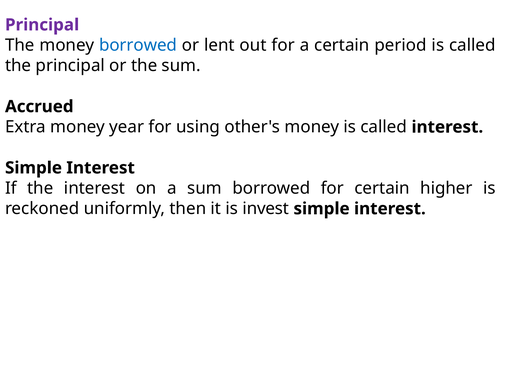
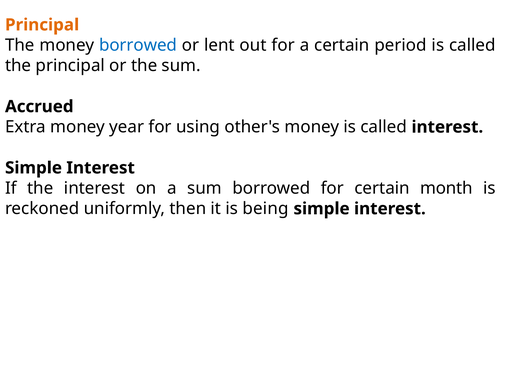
Principal colour: purple -> orange (42, 25)
higher: higher -> month (446, 188)
invest: invest -> being (266, 208)
